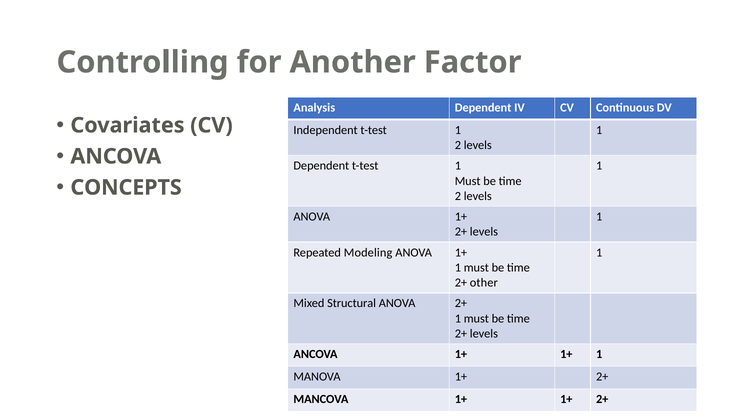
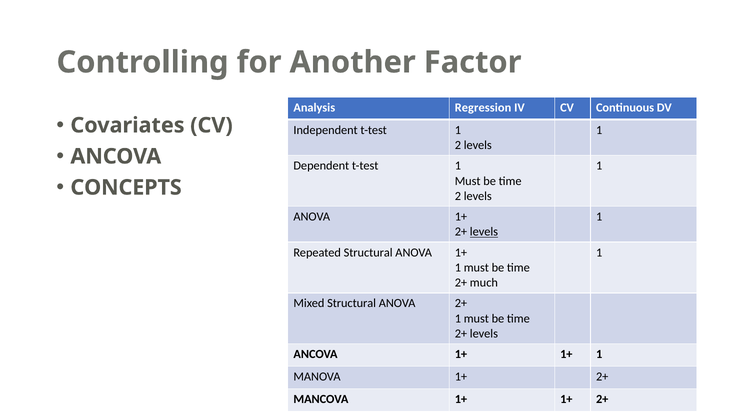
Analysis Dependent: Dependent -> Regression (483, 107)
levels underline: none -> present (484, 232)
Repeated Modeling: Modeling -> Structural (368, 252)
other: other -> much (484, 283)
